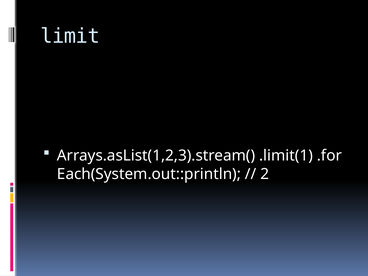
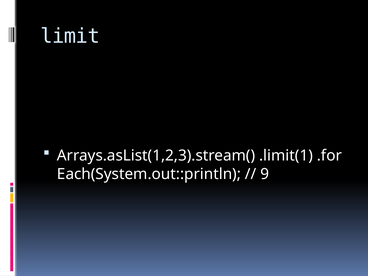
2: 2 -> 9 (265, 174)
